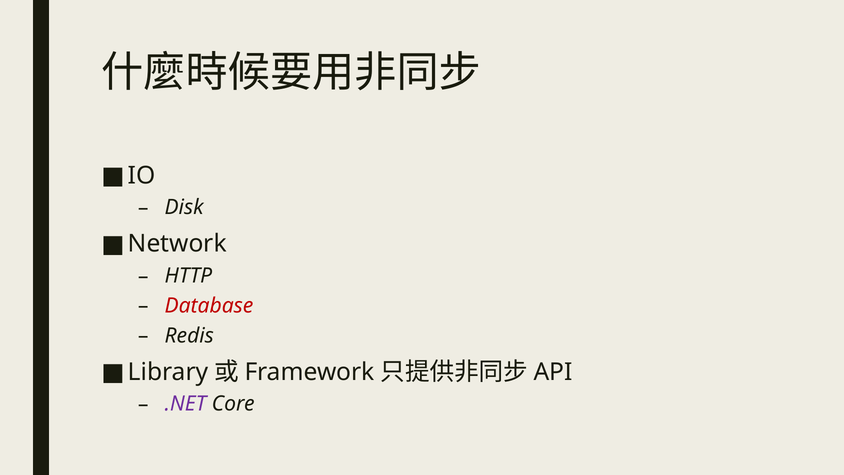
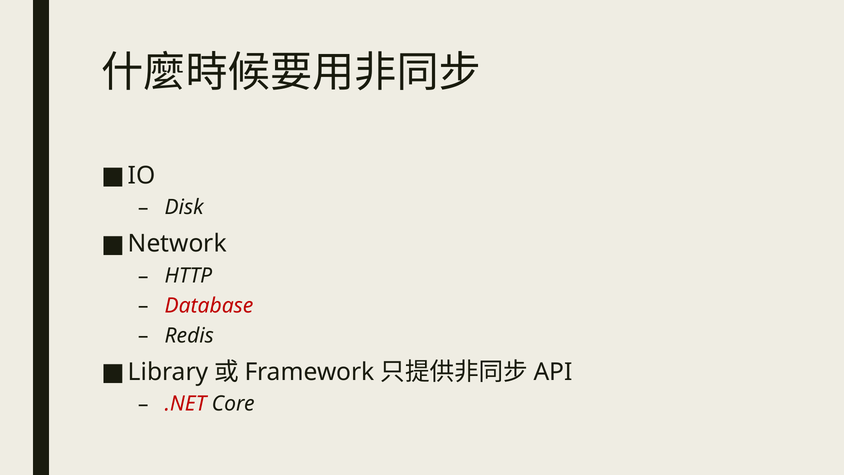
.NET colour: purple -> red (185, 404)
